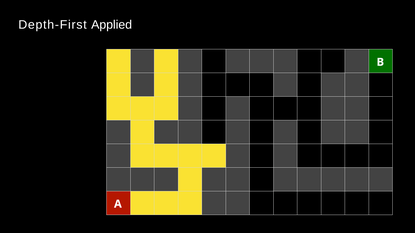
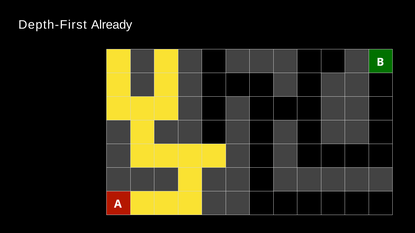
Applied: Applied -> Already (112, 25)
